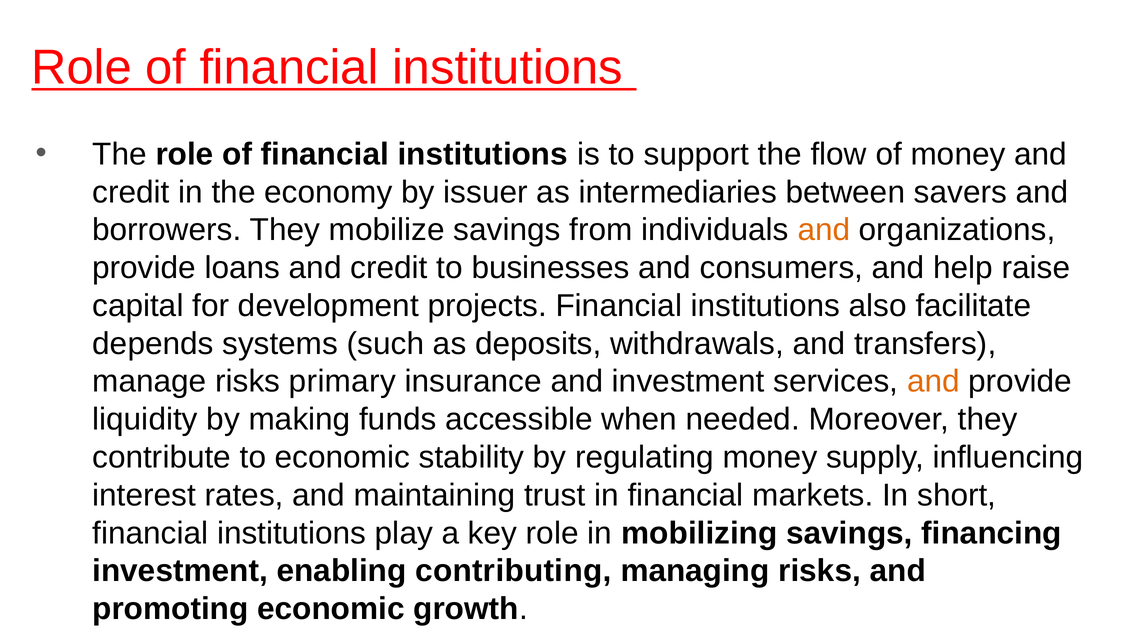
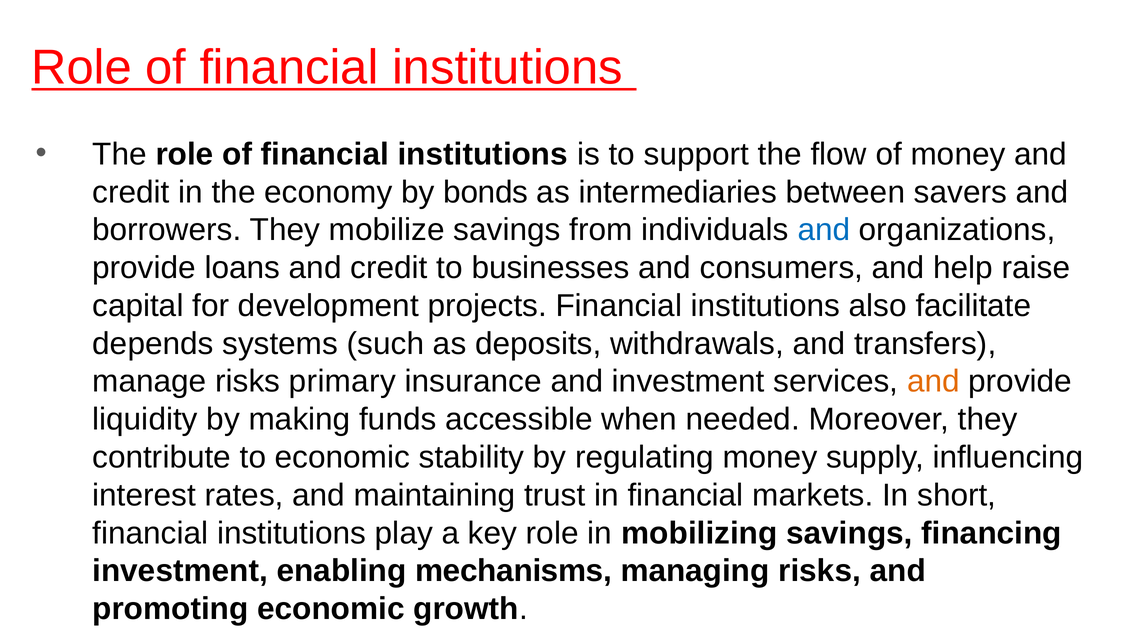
issuer: issuer -> bonds (486, 192)
and colour: orange -> blue (824, 230)
contributing: contributing -> mechanisms (514, 571)
